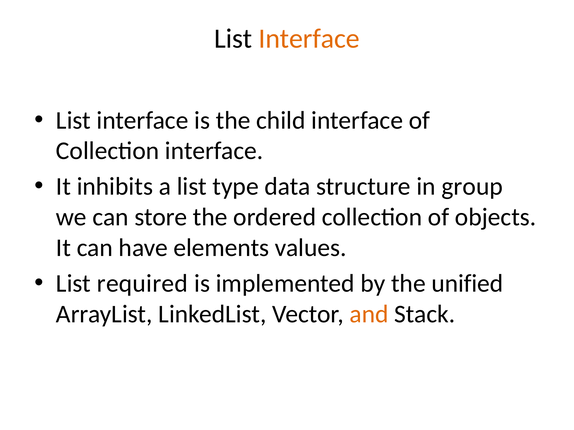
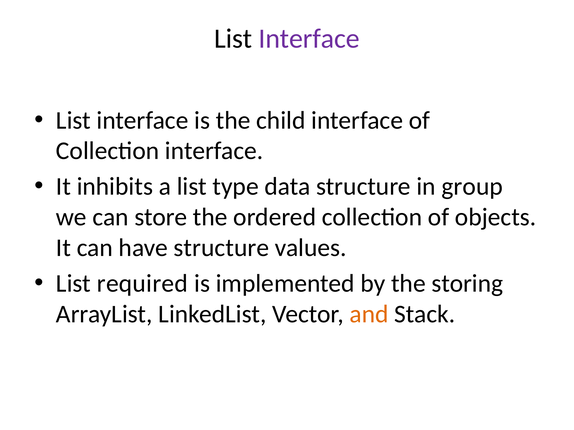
Interface colour: orange -> purple (309, 39)
have elements: elements -> structure (221, 248)
unified: unified -> storing (467, 284)
